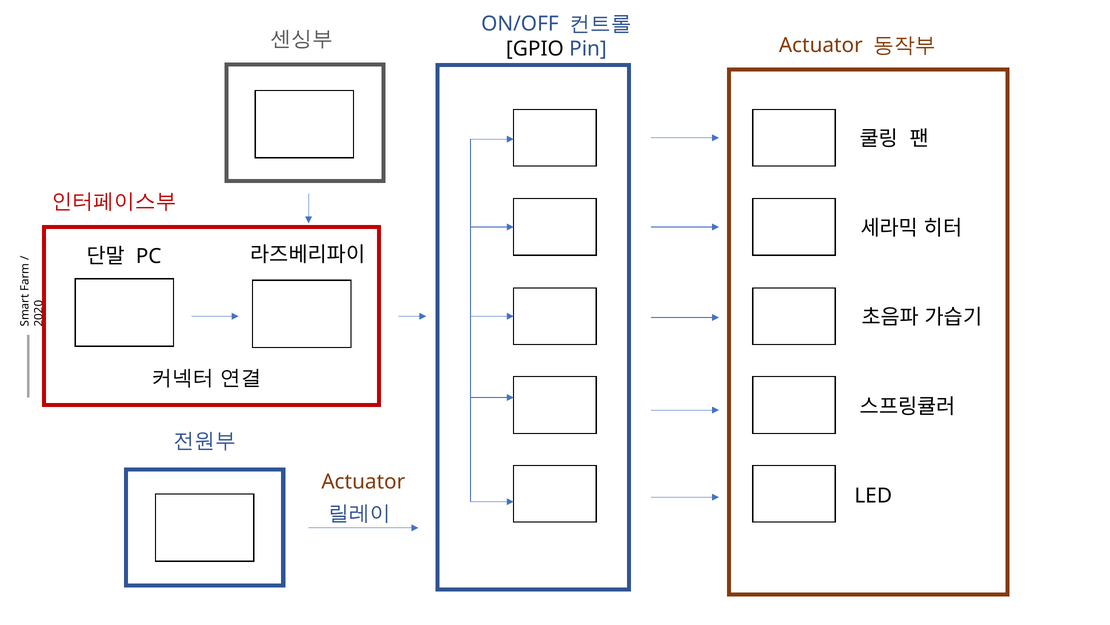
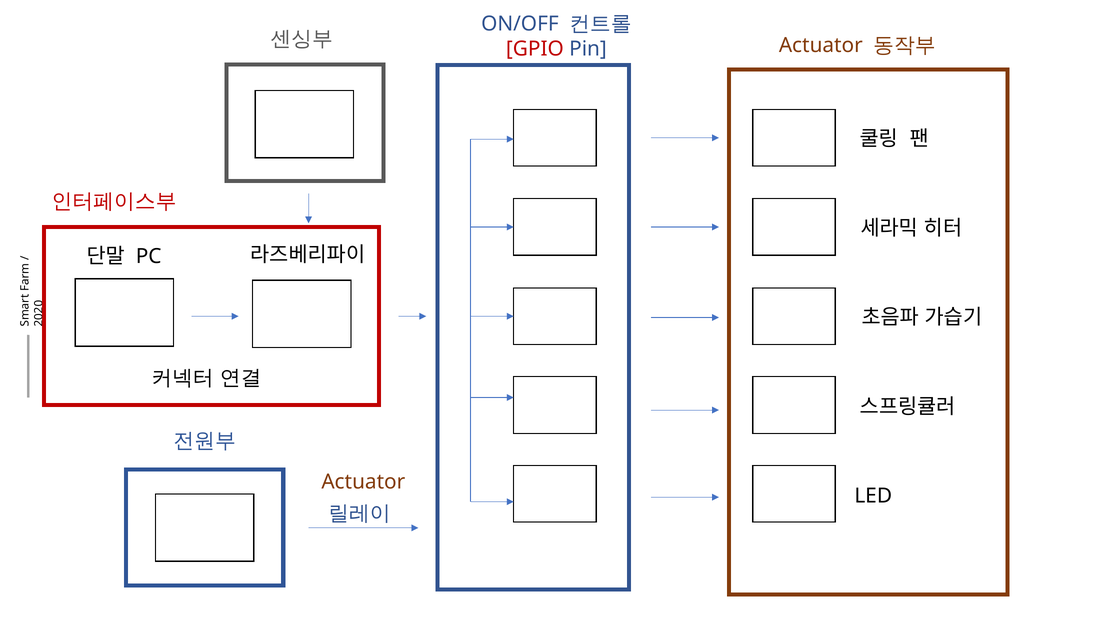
GPIO colour: black -> red (535, 49)
